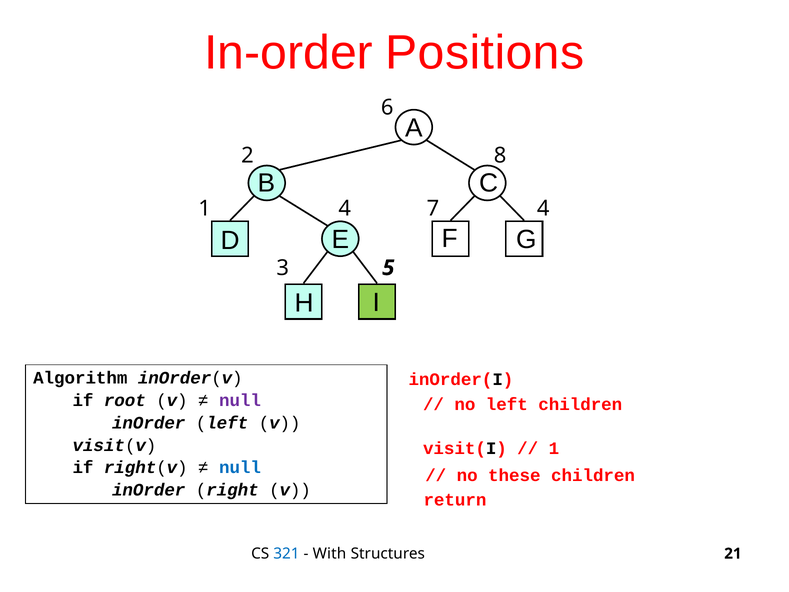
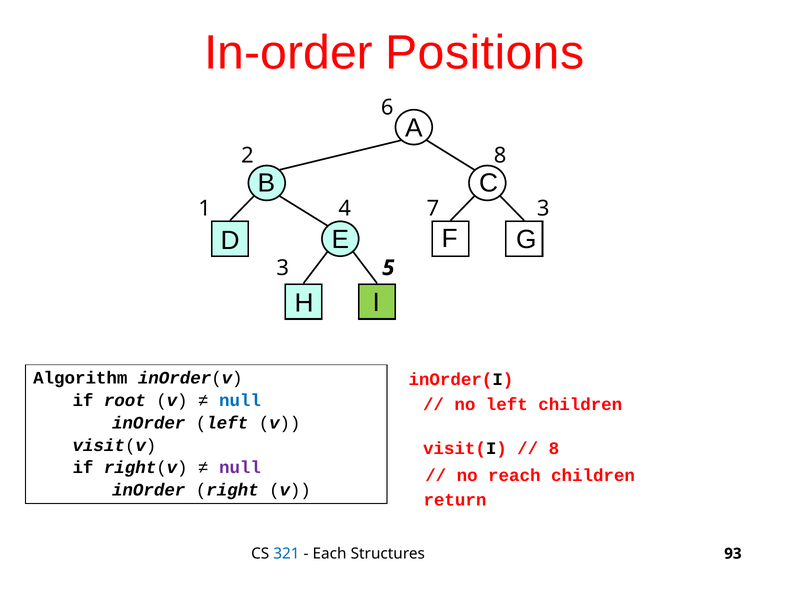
7 4: 4 -> 3 (543, 208)
null colour: purple -> blue (240, 400)
1: 1 -> 8 (554, 448)
null colour: blue -> purple (240, 467)
these: these -> reach (514, 475)
With: With -> Each (330, 553)
21: 21 -> 93 (733, 553)
